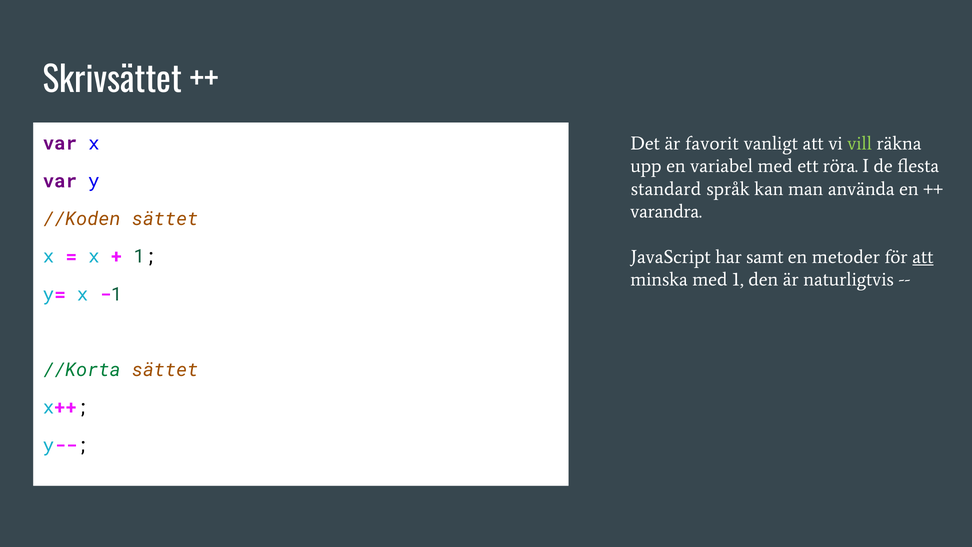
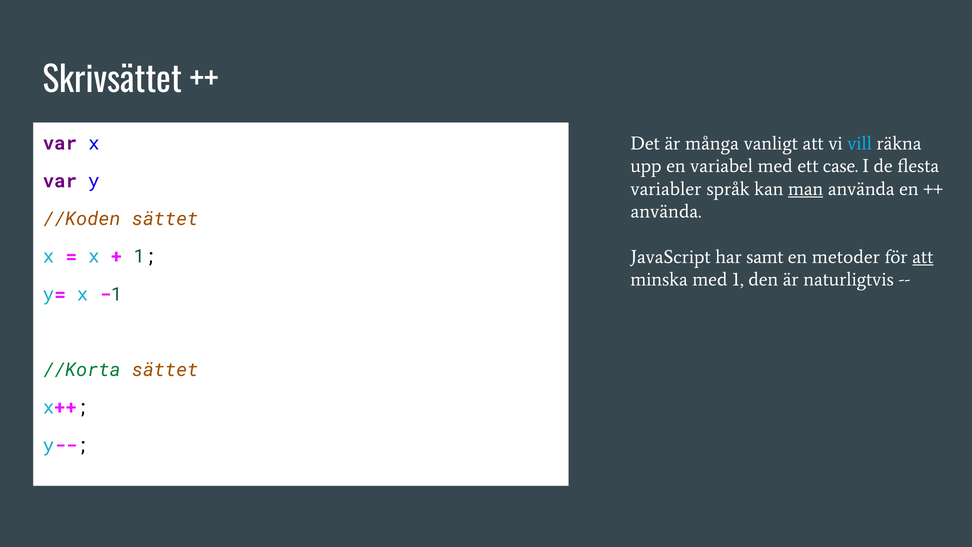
favorit: favorit -> många (712, 143)
vill colour: light green -> light blue (860, 143)
röra: röra -> case (840, 166)
standard: standard -> variabler (666, 189)
man underline: none -> present (806, 189)
varandra: varandra -> använda (666, 212)
